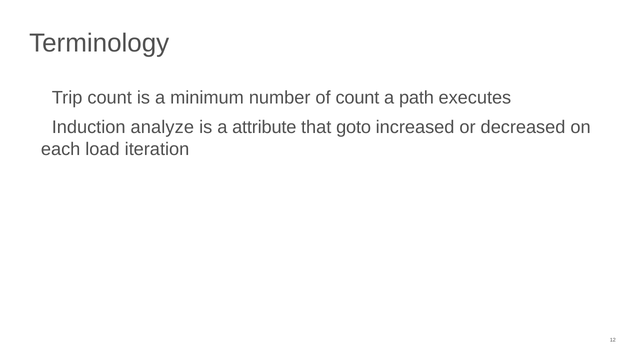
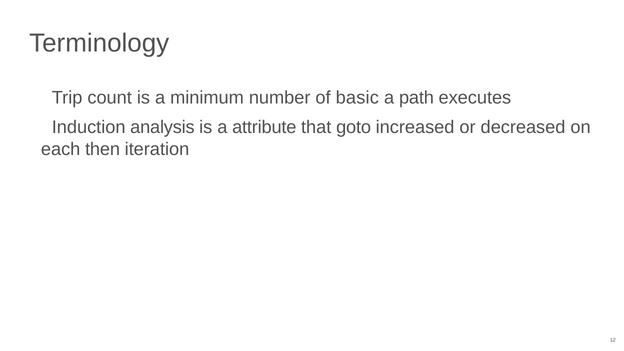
of count: count -> basic (357, 98)
analyze: analyze -> analysis (162, 127)
load: load -> then (103, 149)
